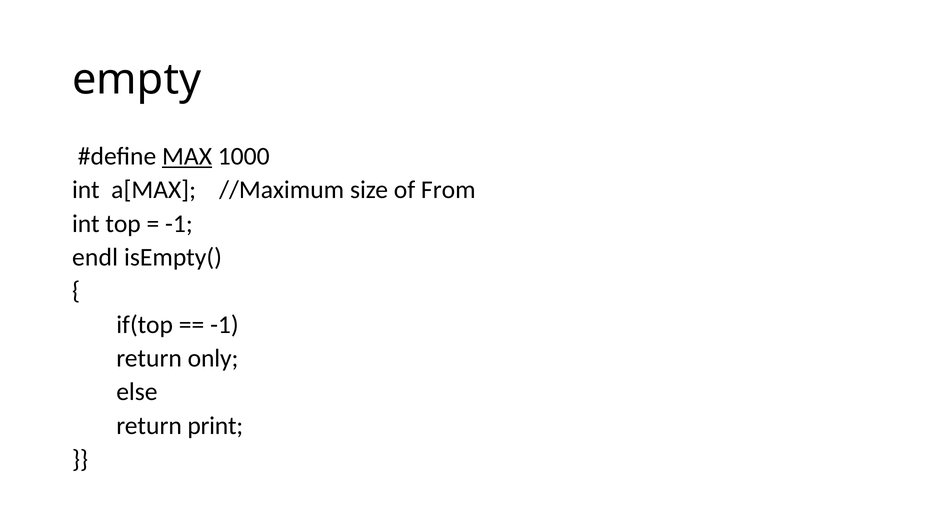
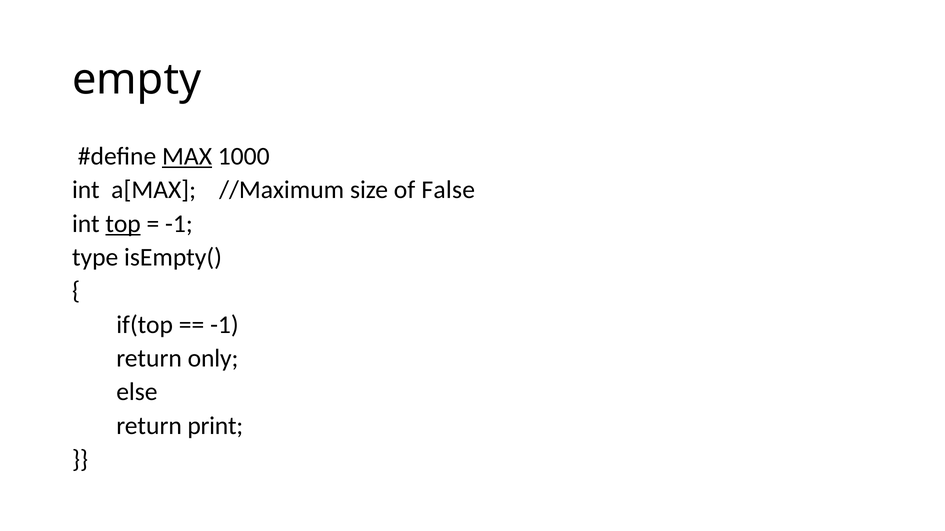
From: From -> False (448, 190)
top underline: none -> present (123, 224)
endl: endl -> type (95, 258)
